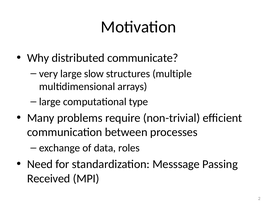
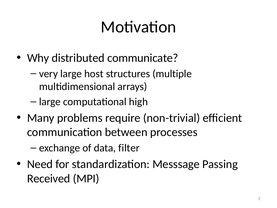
slow: slow -> host (94, 74)
type: type -> high (138, 102)
roles: roles -> filter (129, 148)
